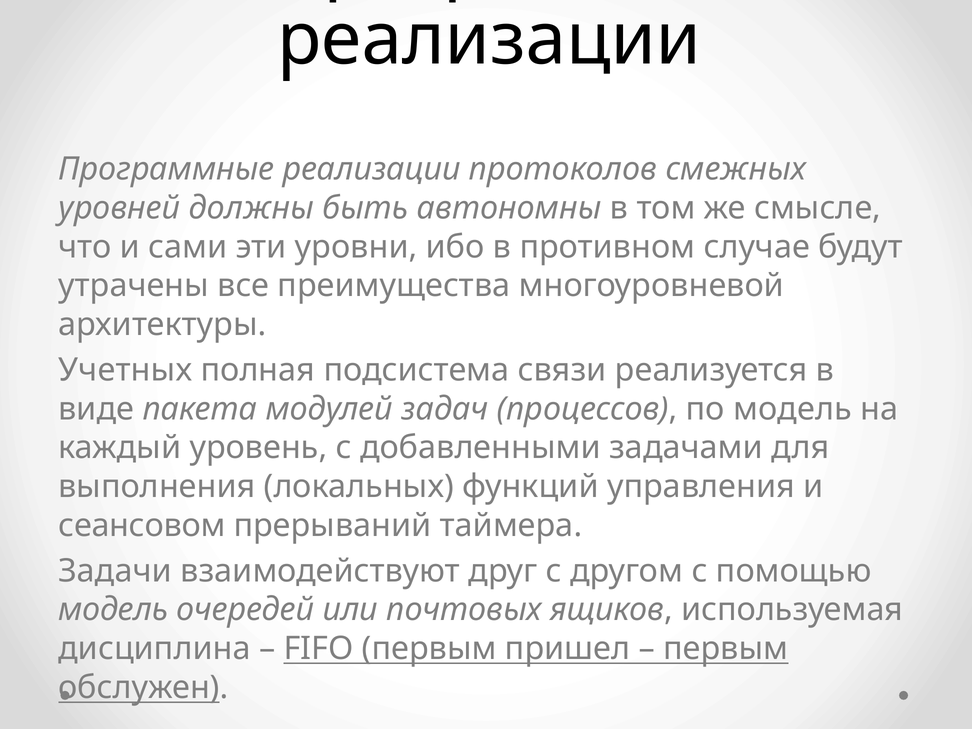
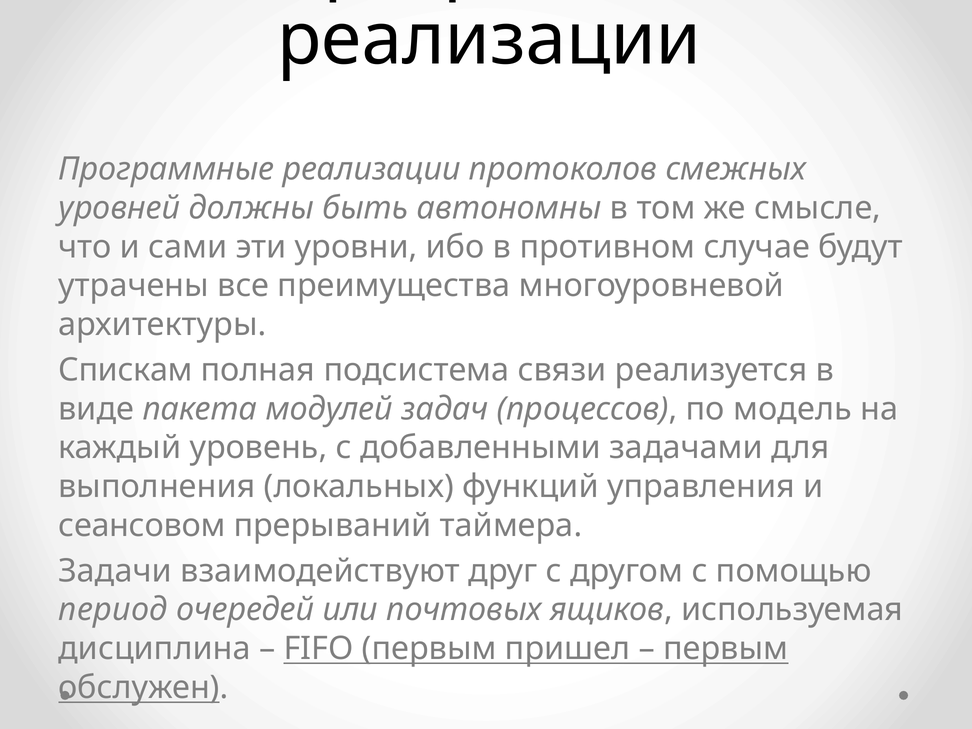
Учетных: Учетных -> Спискам (125, 370)
модель: модель -> период (113, 610)
